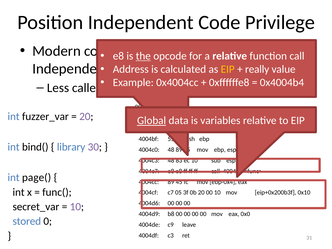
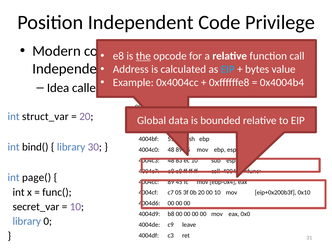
EIP colour: yellow -> light blue (228, 69)
really: really -> bytes (257, 69)
Less: Less -> Idea (58, 88)
fuzzer_var: fuzzer_var -> struct_var (45, 116)
Global underline: present -> none (152, 121)
variables: variables -> bounded (220, 121)
stored: stored -> library (27, 221)
